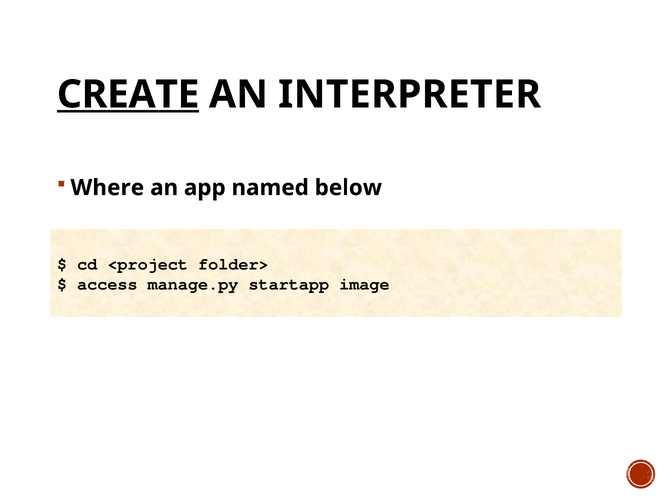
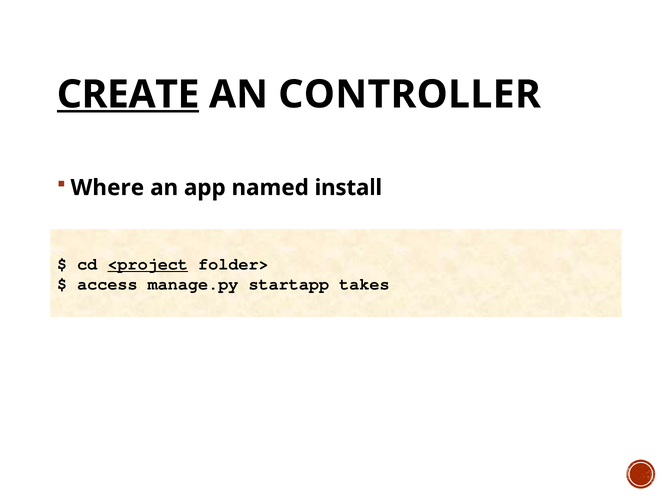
INTERPRETER: INTERPRETER -> CONTROLLER (410, 94)
below: below -> install (348, 188)
<project underline: none -> present (148, 264)
image: image -> takes (364, 284)
